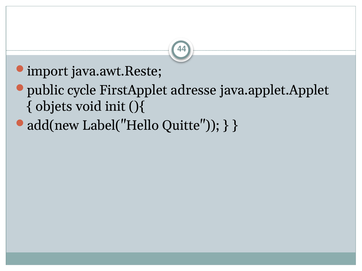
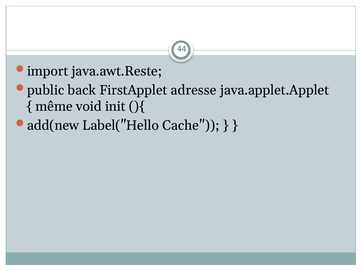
cycle: cycle -> back (82, 90)
objets: objets -> même (54, 107)
Quitte: Quitte -> Cache (191, 126)
